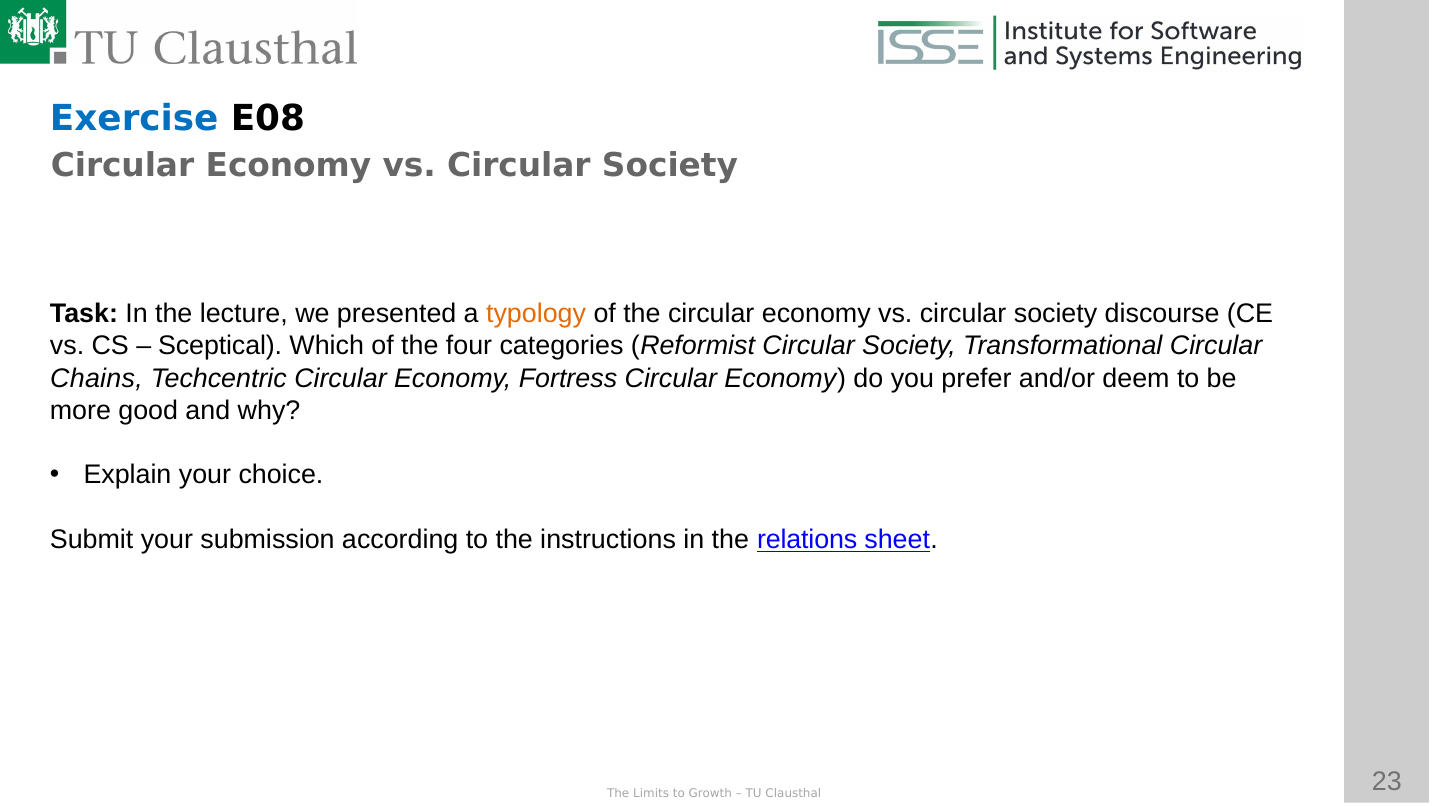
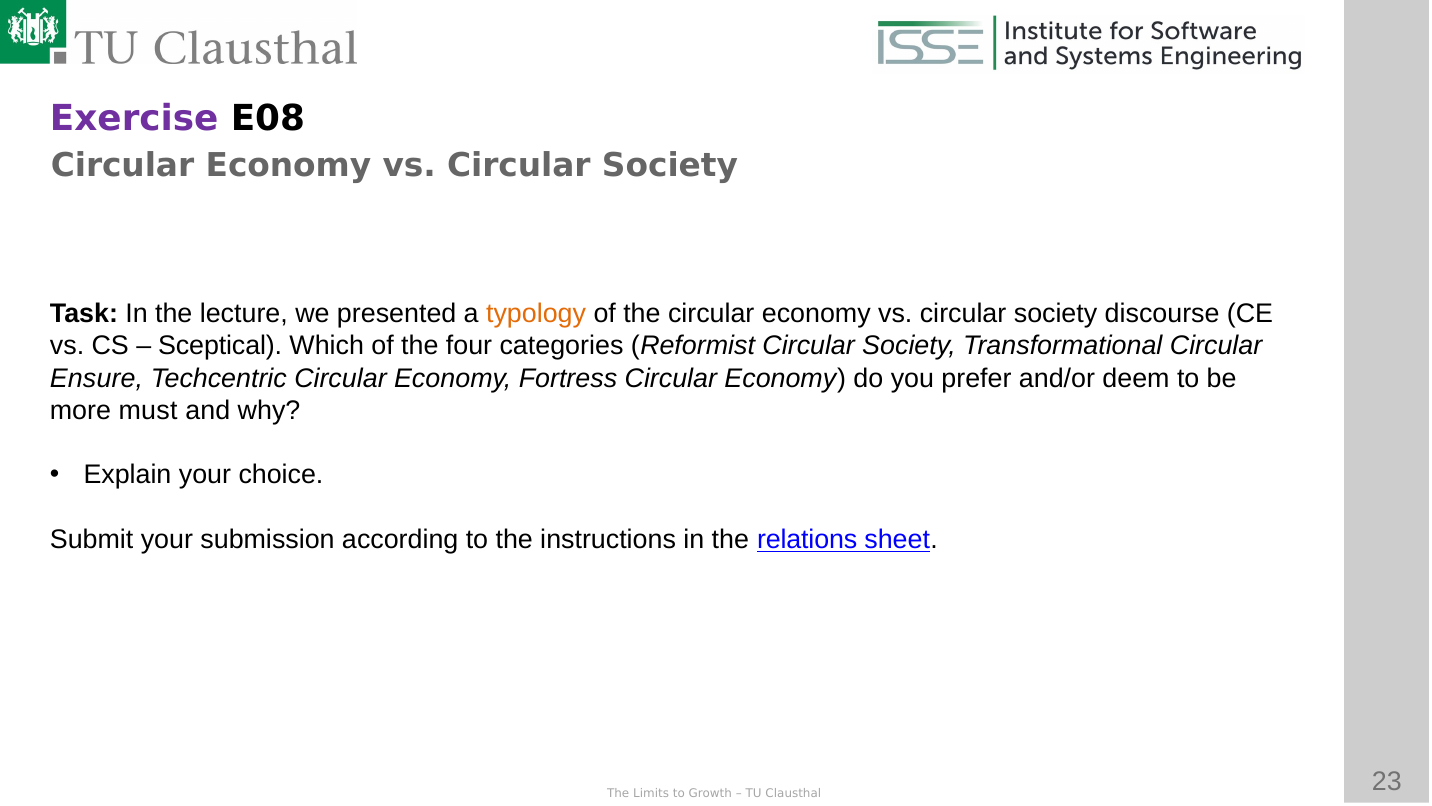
Exercise colour: blue -> purple (134, 119)
Chains: Chains -> Ensure (97, 378)
good: good -> must (148, 410)
